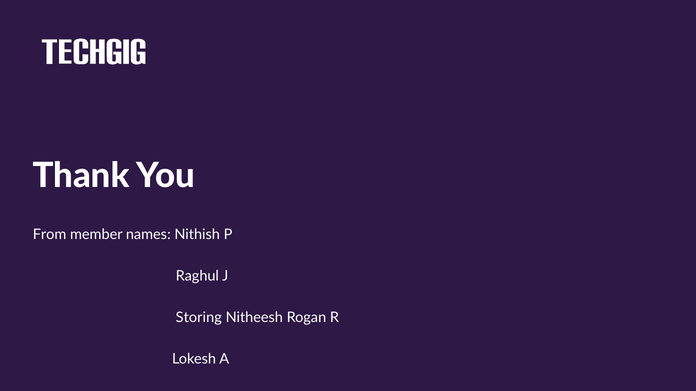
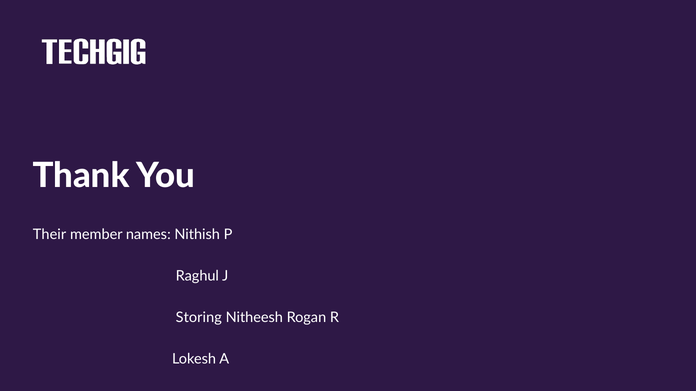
From: From -> Their (50, 235)
